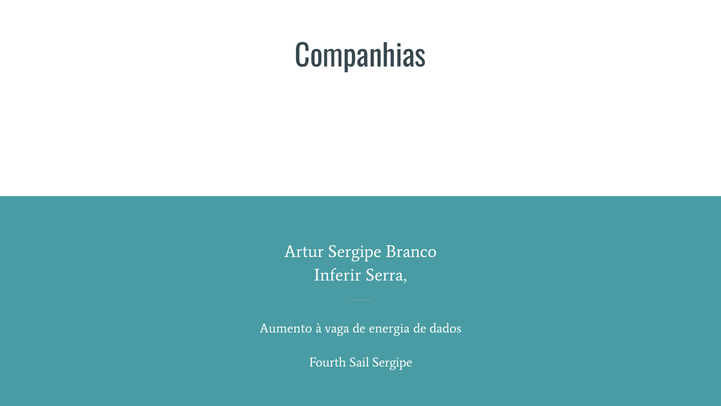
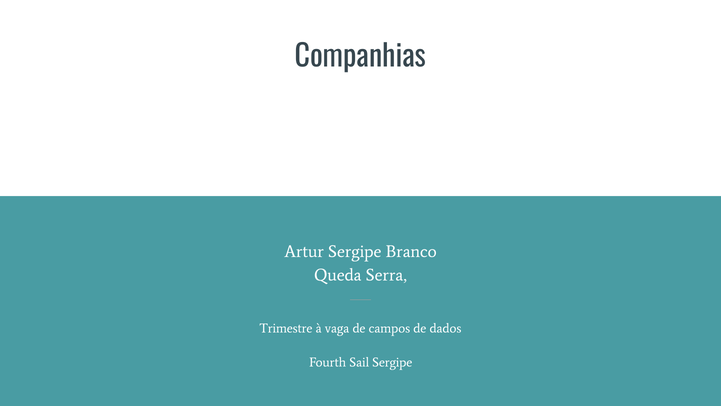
Inferir: Inferir -> Queda (338, 275)
Aumento: Aumento -> Trimestre (286, 328)
energia: energia -> campos (389, 328)
